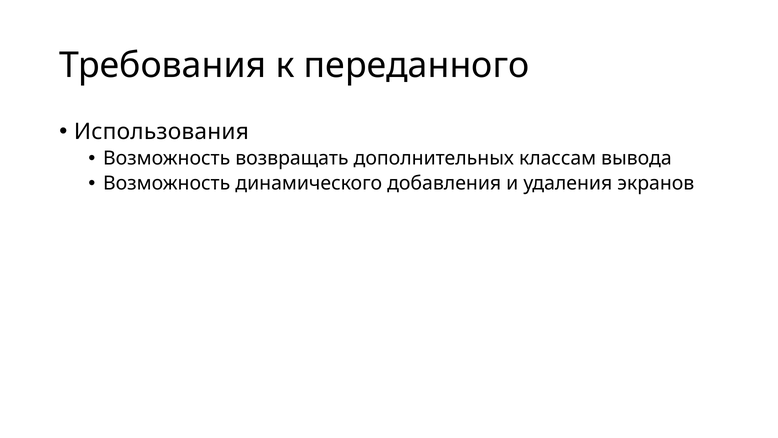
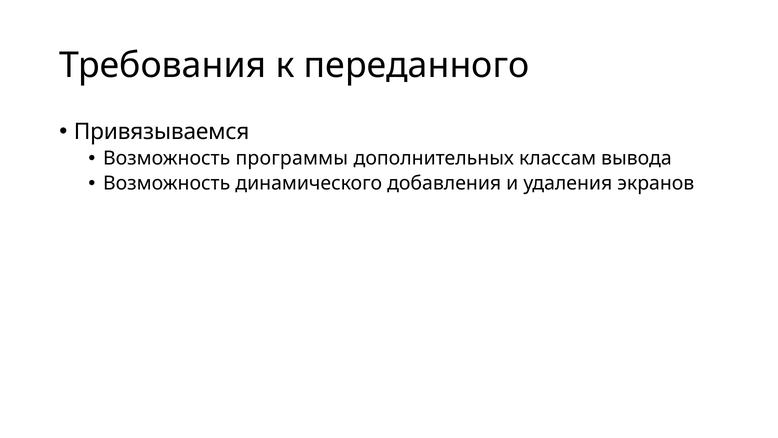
Использования: Использования -> Привязываемся (162, 132)
возвращать: возвращать -> программы (292, 158)
